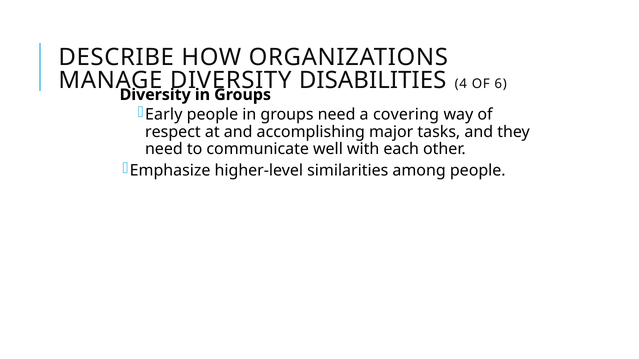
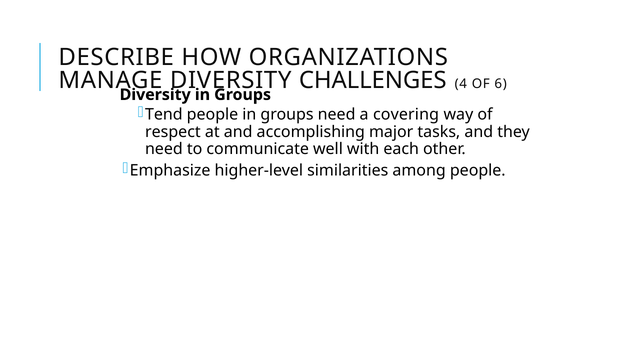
DISABILITIES: DISABILITIES -> CHALLENGES (373, 80)
Early: Early -> Tend (164, 115)
